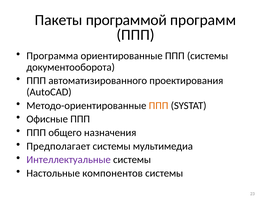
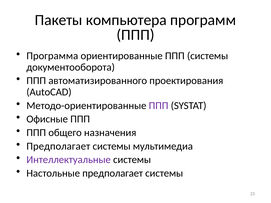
программой: программой -> компьютера (126, 20)
ППП colour: orange -> purple (159, 106)
Настольные компонентов: компонентов -> предполагает (113, 173)
